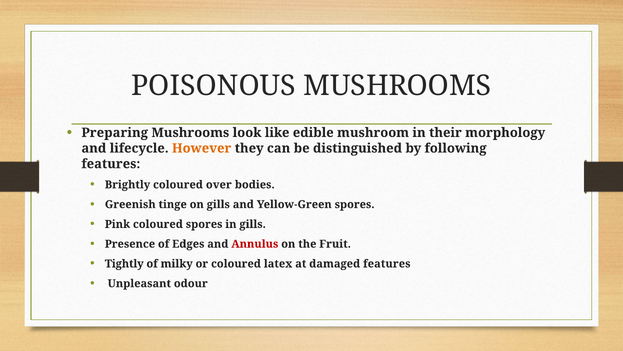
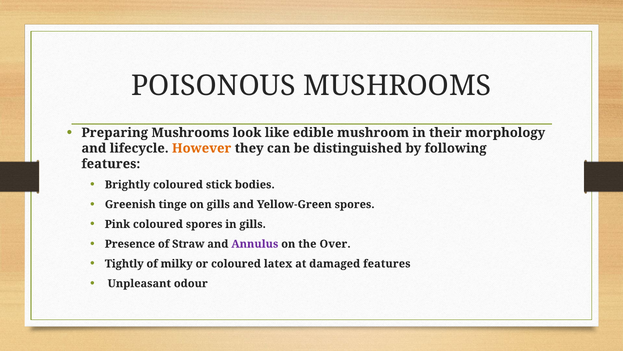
over: over -> stick (219, 184)
Edges: Edges -> Straw (188, 244)
Annulus colour: red -> purple (255, 244)
Fruit: Fruit -> Over (335, 244)
